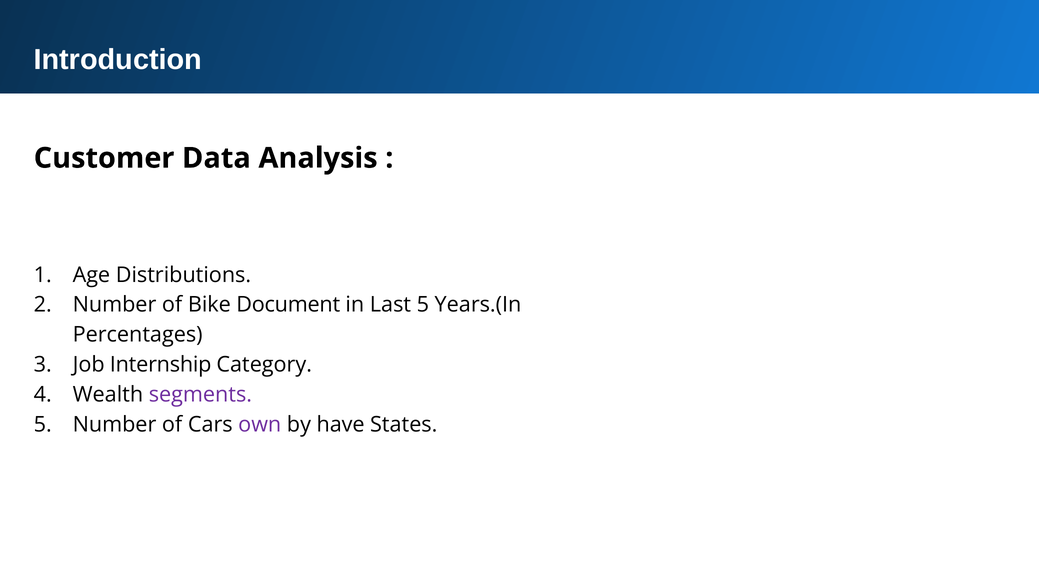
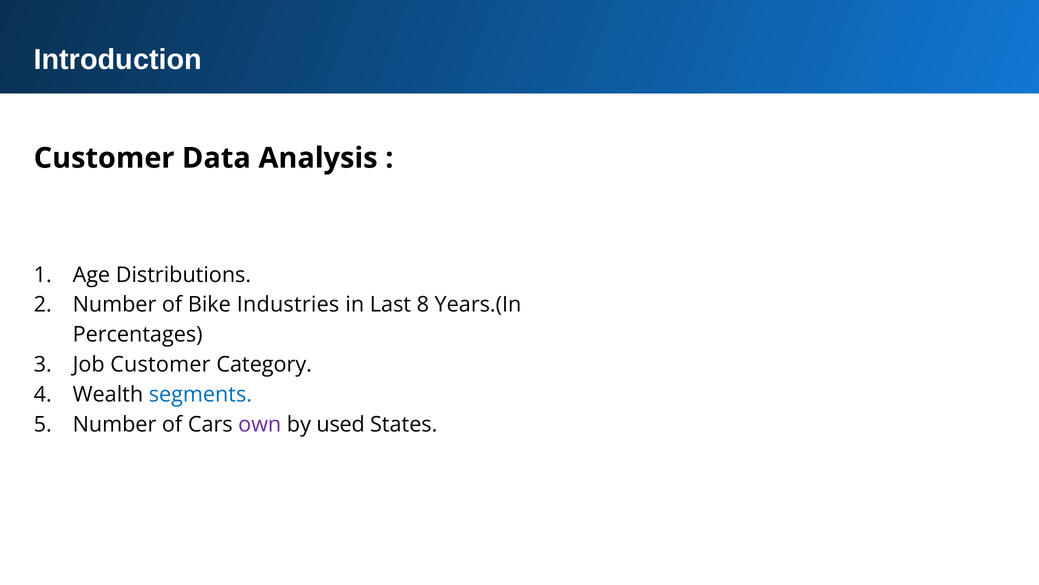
Document: Document -> Industries (288, 305)
Last 5: 5 -> 8 (423, 305)
Job Internship: Internship -> Customer (160, 364)
segments colour: purple -> blue (200, 394)
have: have -> used (341, 424)
